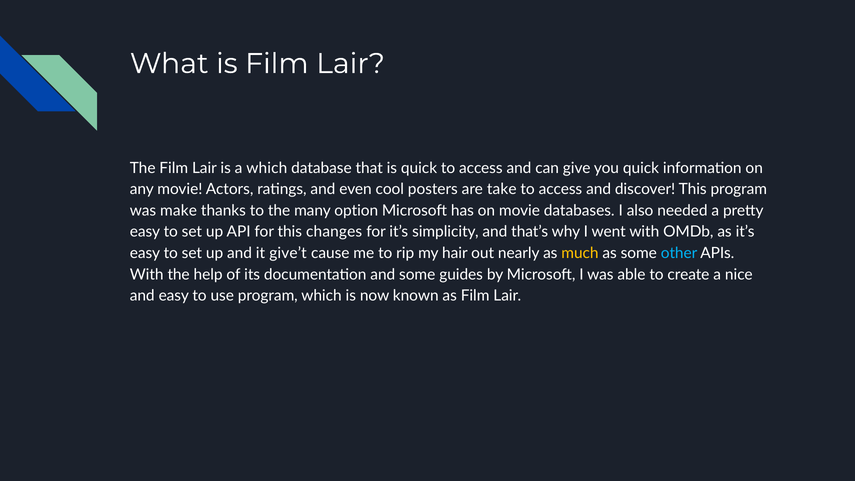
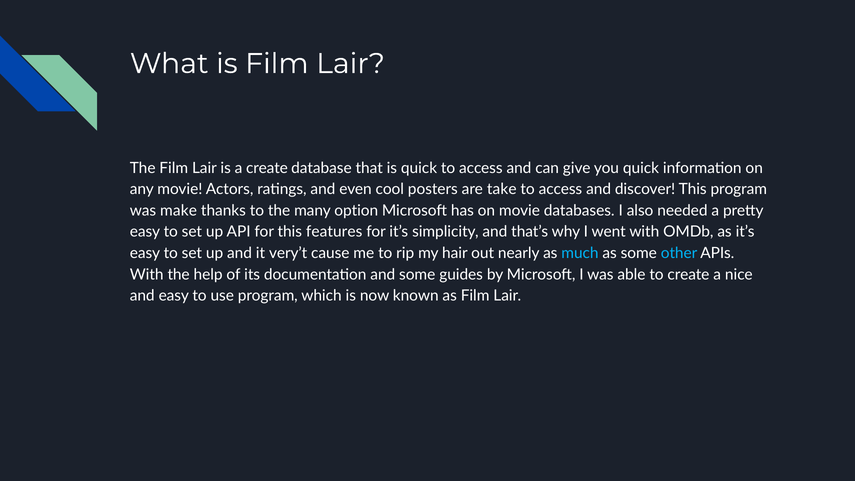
a which: which -> create (267, 168)
changes: changes -> features (334, 232)
give’t: give’t -> very’t (288, 253)
much colour: yellow -> light blue (580, 253)
